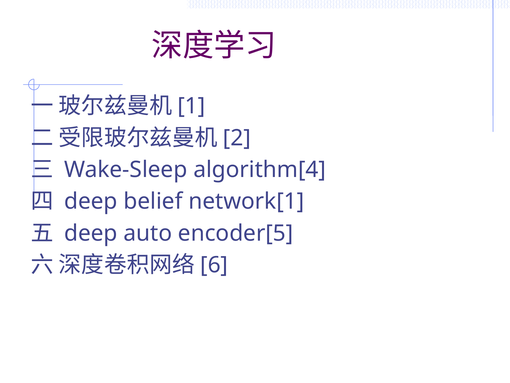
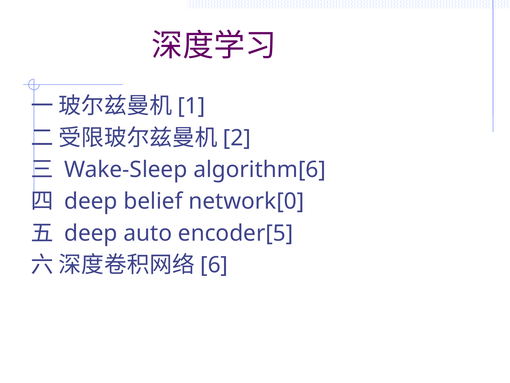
algorithm[4: algorithm[4 -> algorithm[6 (260, 169)
network[1: network[1 -> network[0 (246, 201)
